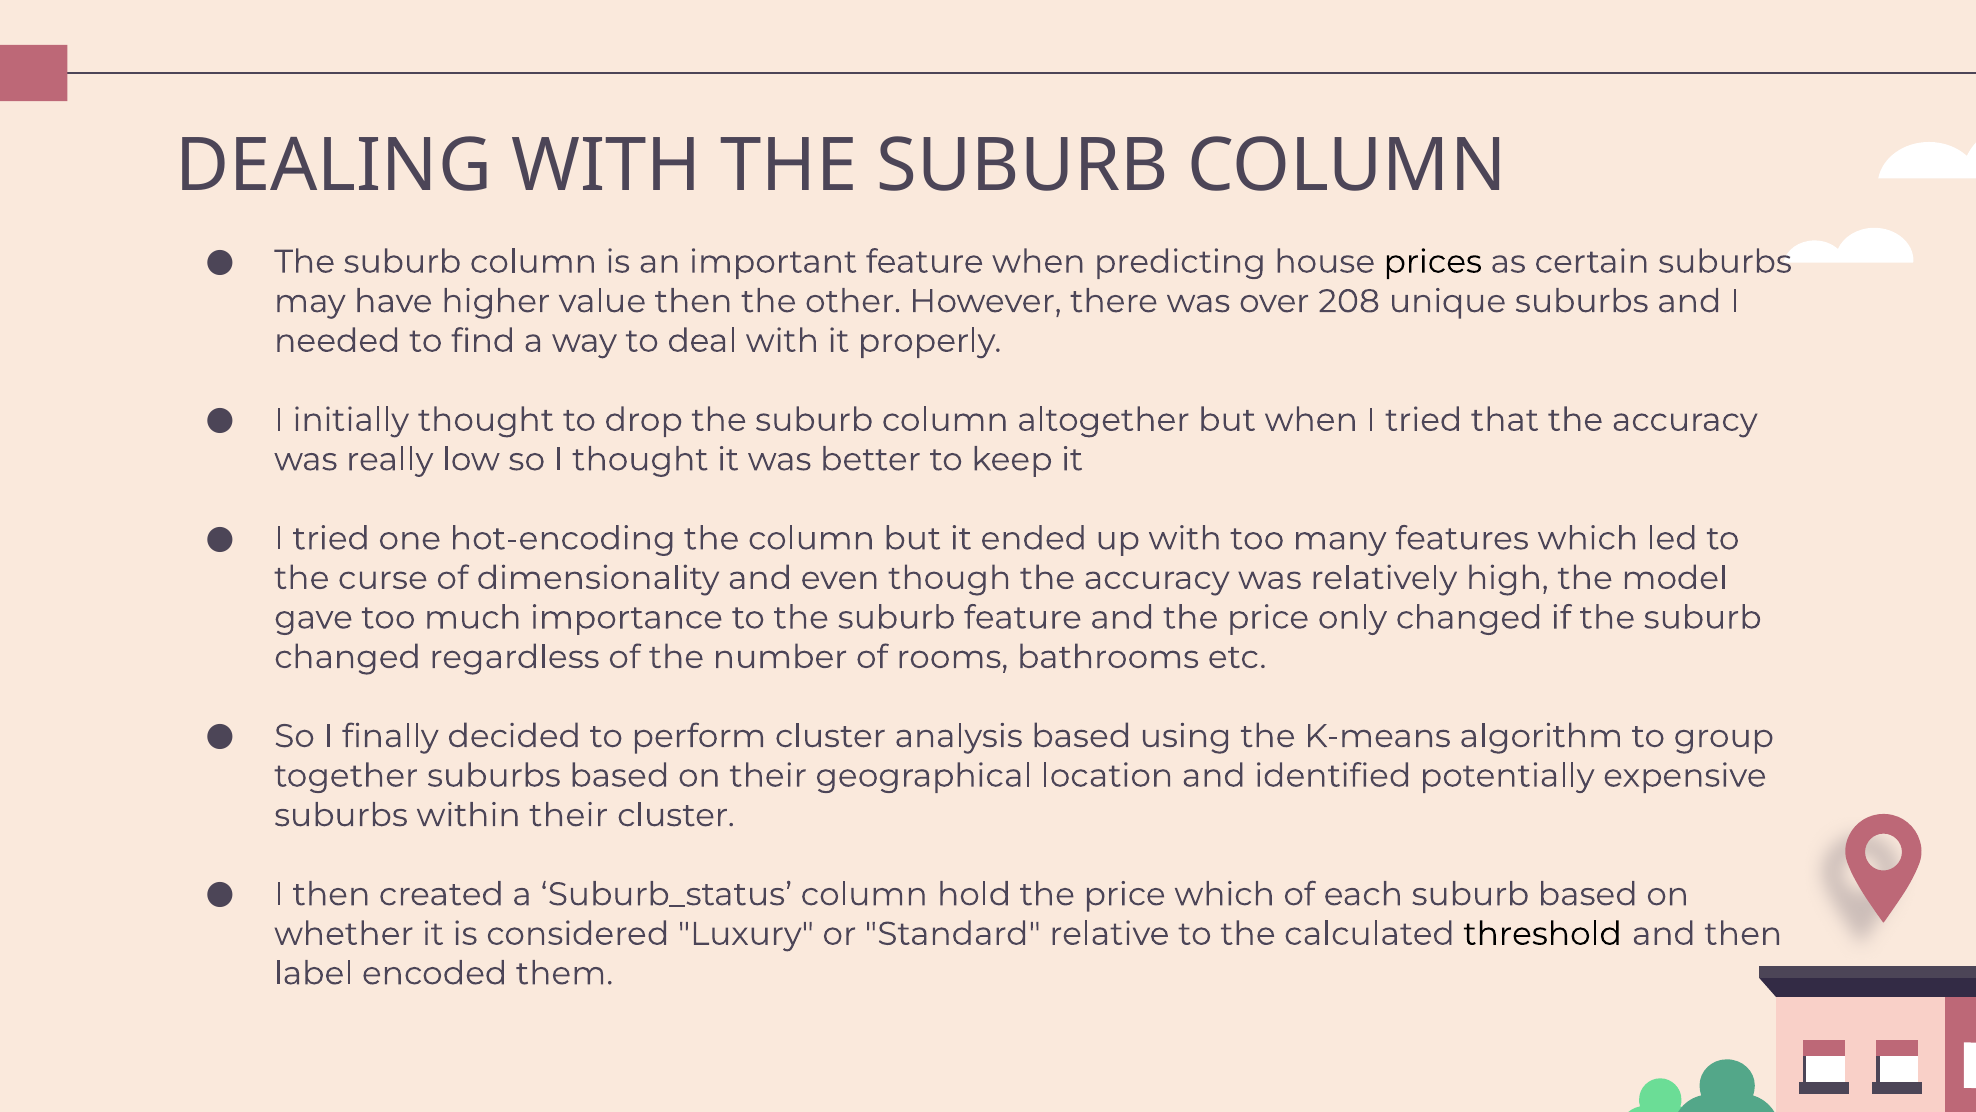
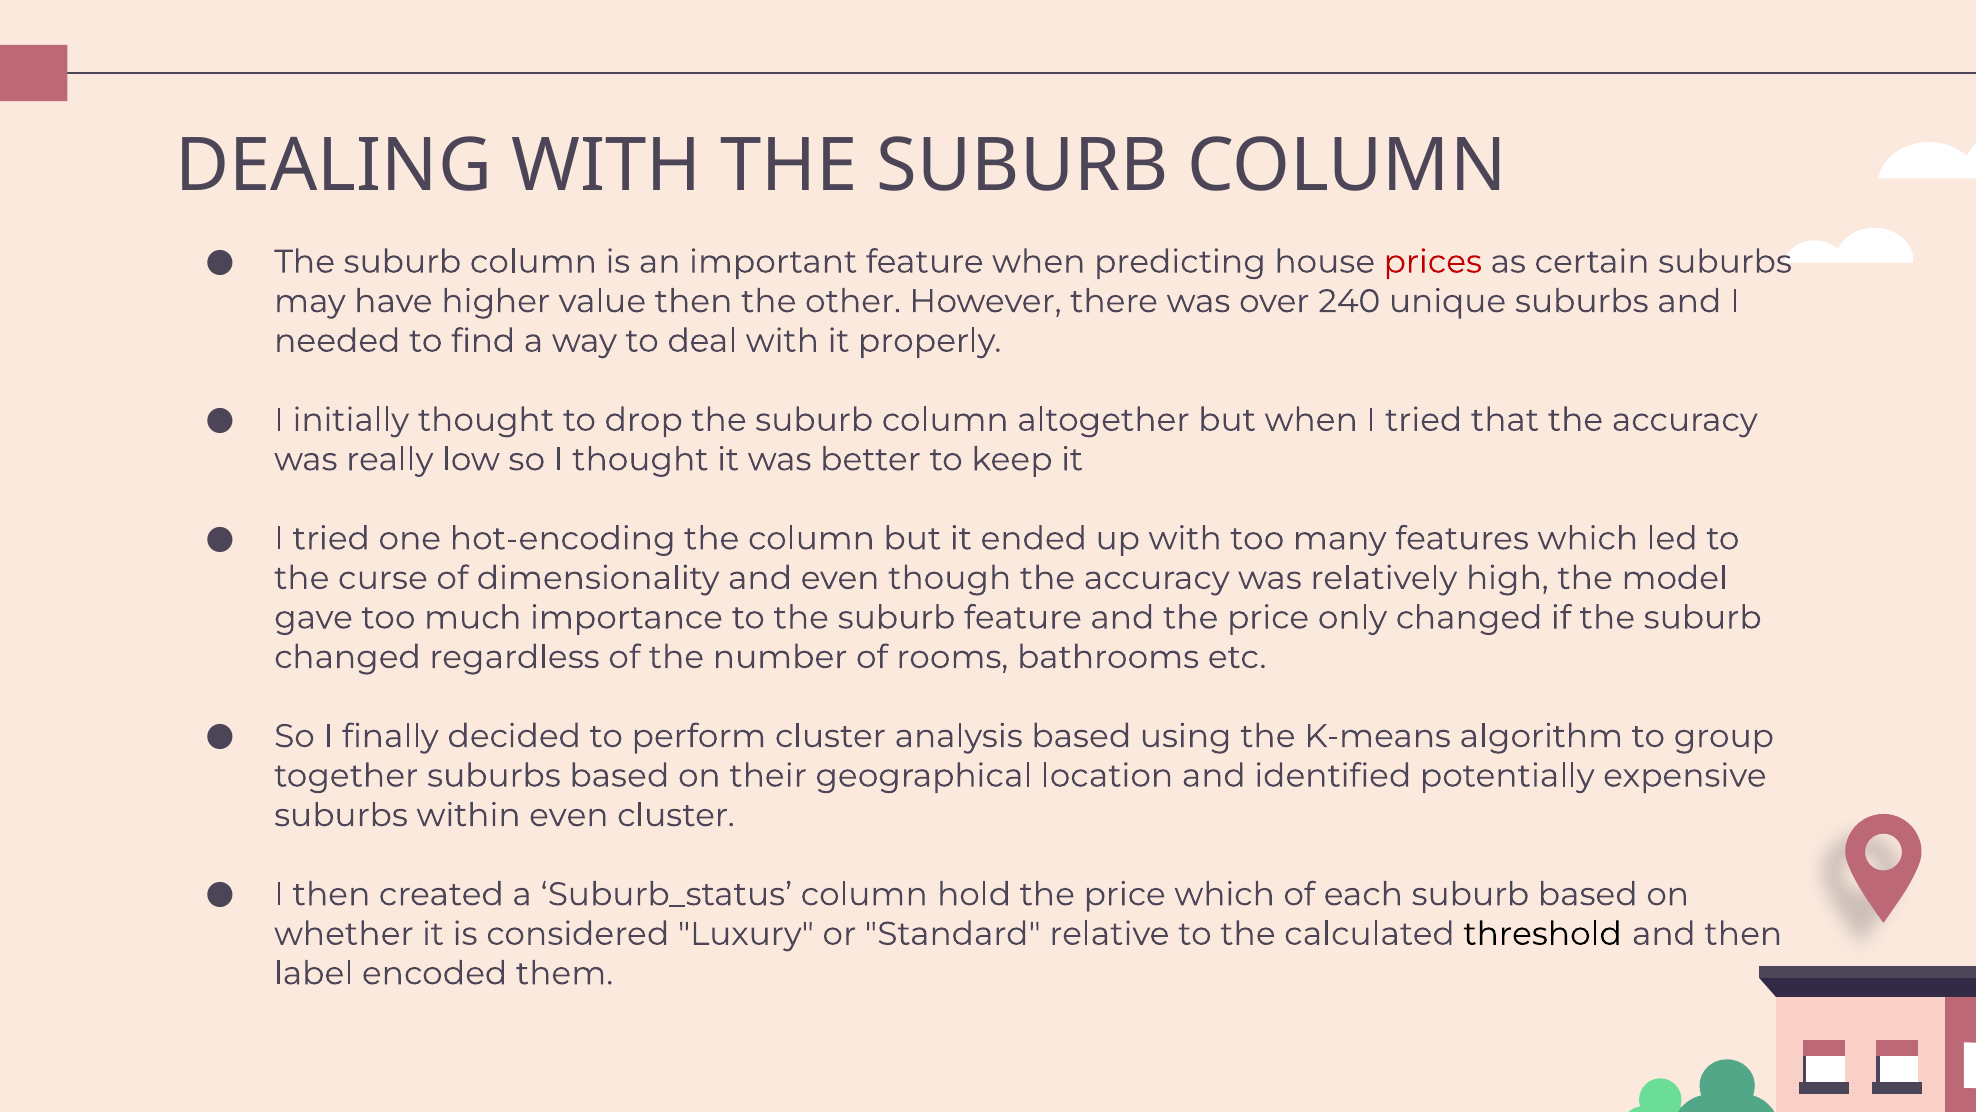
prices colour: black -> red (1433, 262)
208: 208 -> 240 (1349, 301)
within their: their -> even (569, 815)
